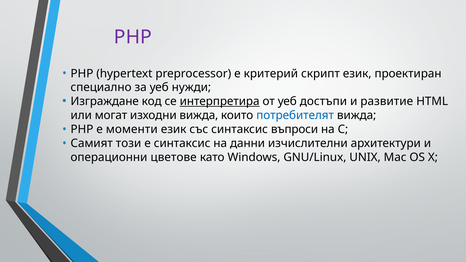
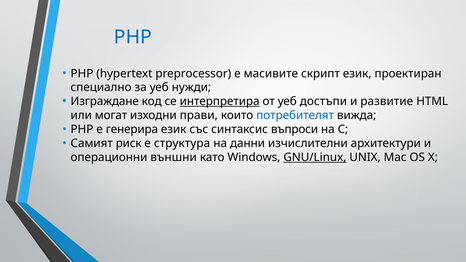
PHP colour: purple -> blue (133, 37)
критерий: критерий -> масивите (271, 74)
изходни вижда: вижда -> прави (199, 115)
моменти: моменти -> генерира (132, 129)
този: този -> риск (129, 143)
е синтаксис: синтаксис -> структура (182, 143)
цветове: цветове -> външни (174, 157)
GNU/Linux underline: none -> present (315, 157)
